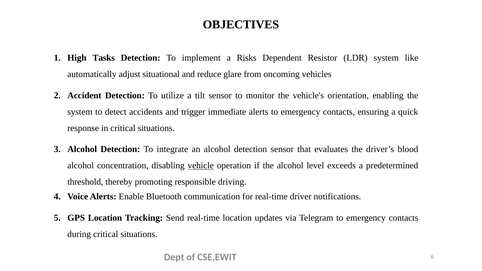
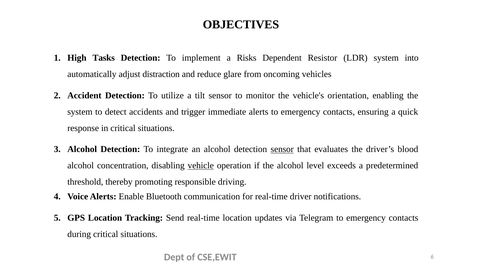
like: like -> into (412, 58)
situational: situational -> distraction (161, 74)
sensor underline: none -> present (282, 149)
